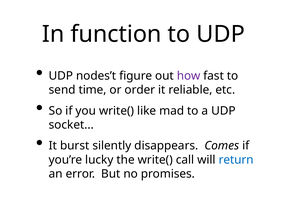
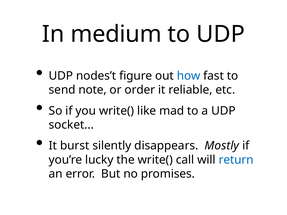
function: function -> medium (116, 34)
how colour: purple -> blue (189, 76)
time: time -> note (93, 90)
Comes: Comes -> Mostly (222, 146)
